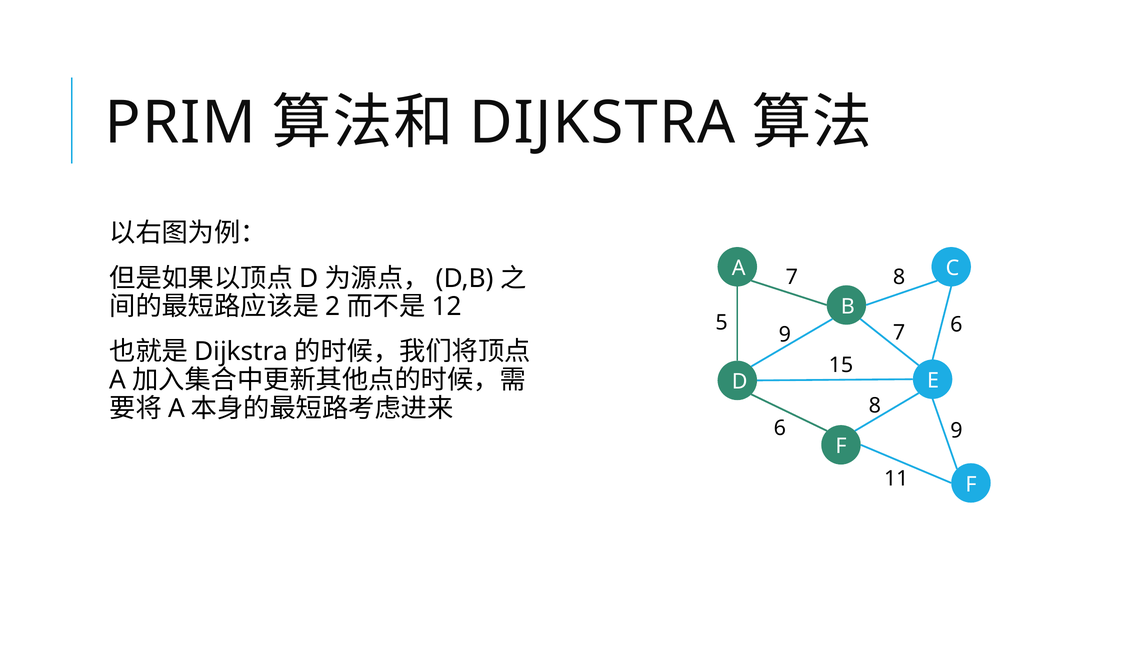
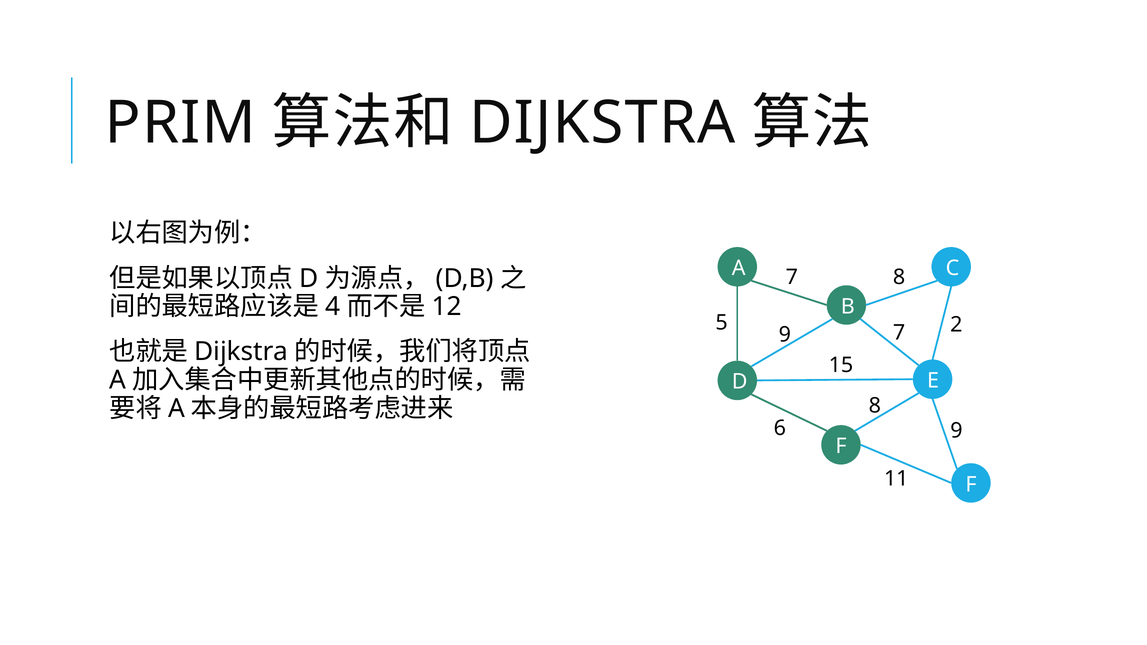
2: 2 -> 4 (333, 307)
7 6: 6 -> 2 (956, 325)
